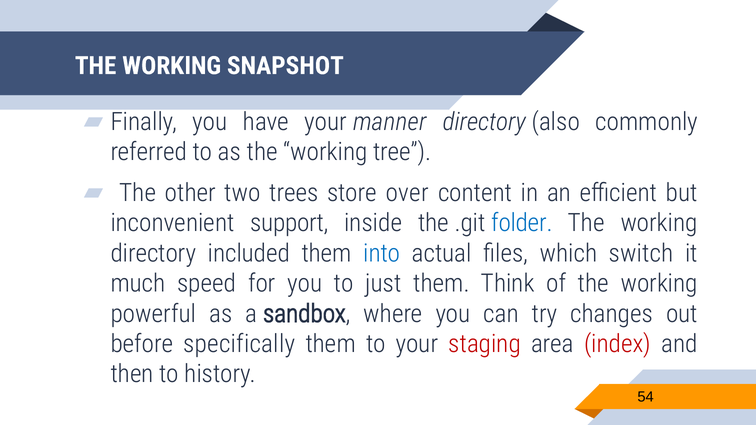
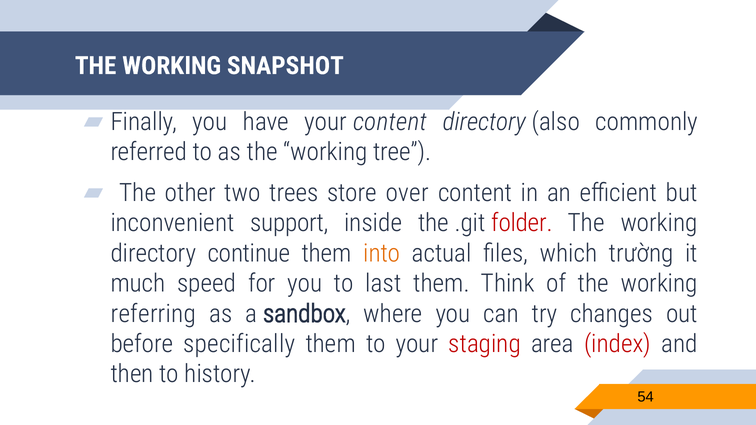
your manner: manner -> content (390, 122)
folder colour: blue -> red (522, 223)
included: included -> continue (249, 253)
into colour: blue -> orange (382, 253)
switch: switch -> trường (641, 253)
just: just -> last (383, 284)
powerful: powerful -> referring (153, 314)
